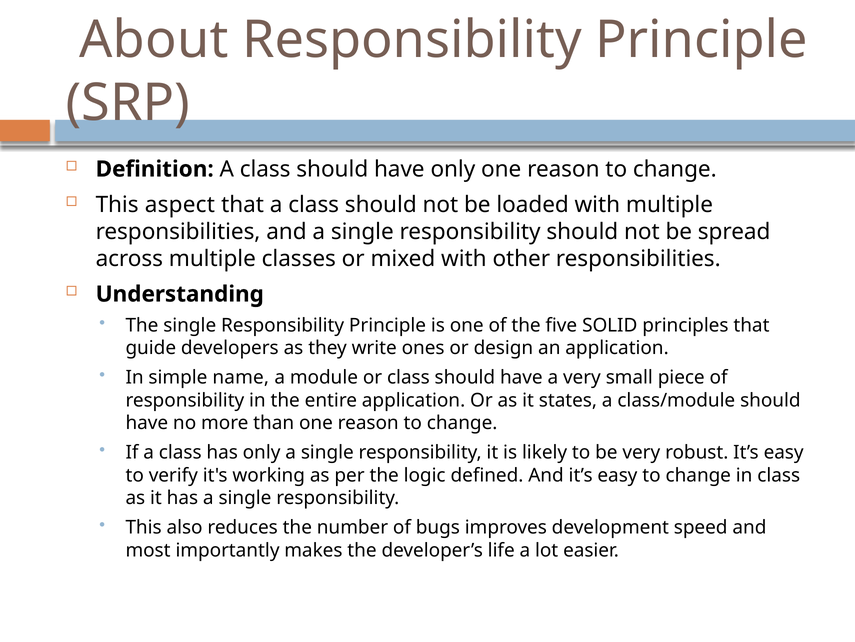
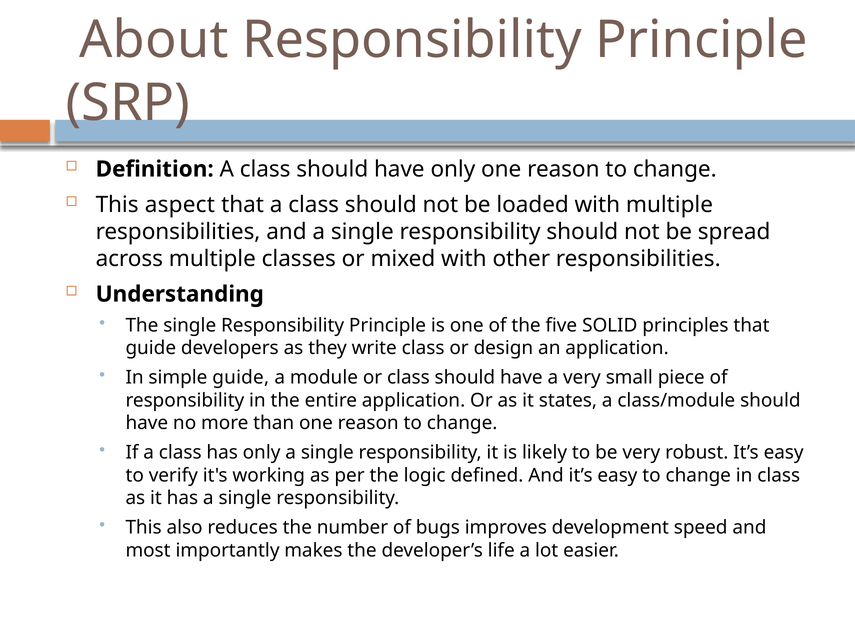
write ones: ones -> class (423, 348)
simple name: name -> guide (241, 377)
